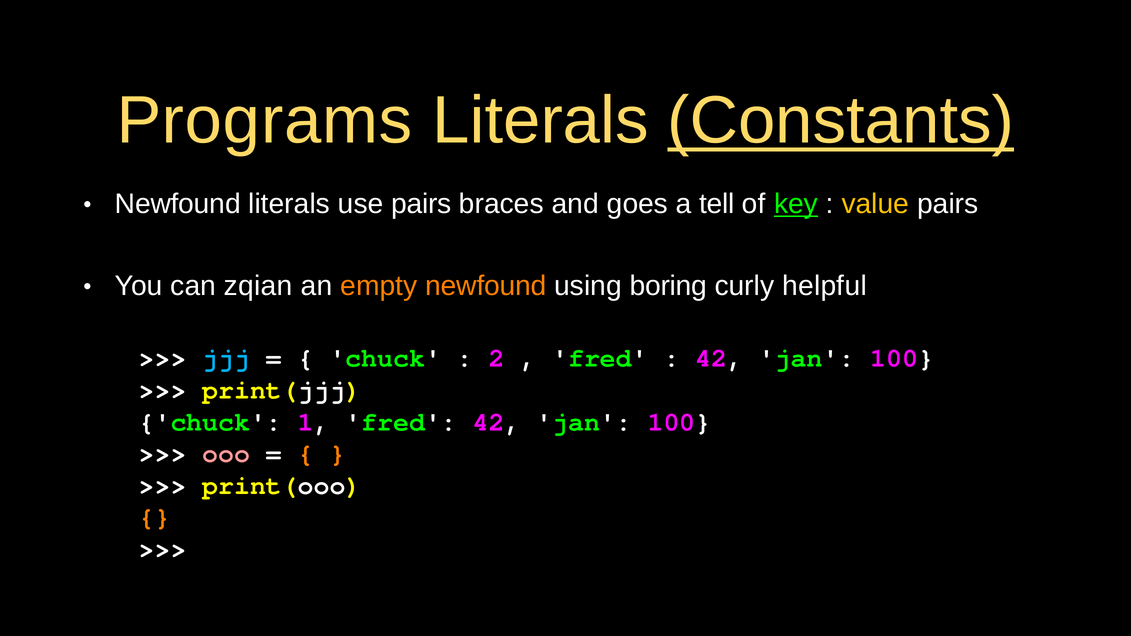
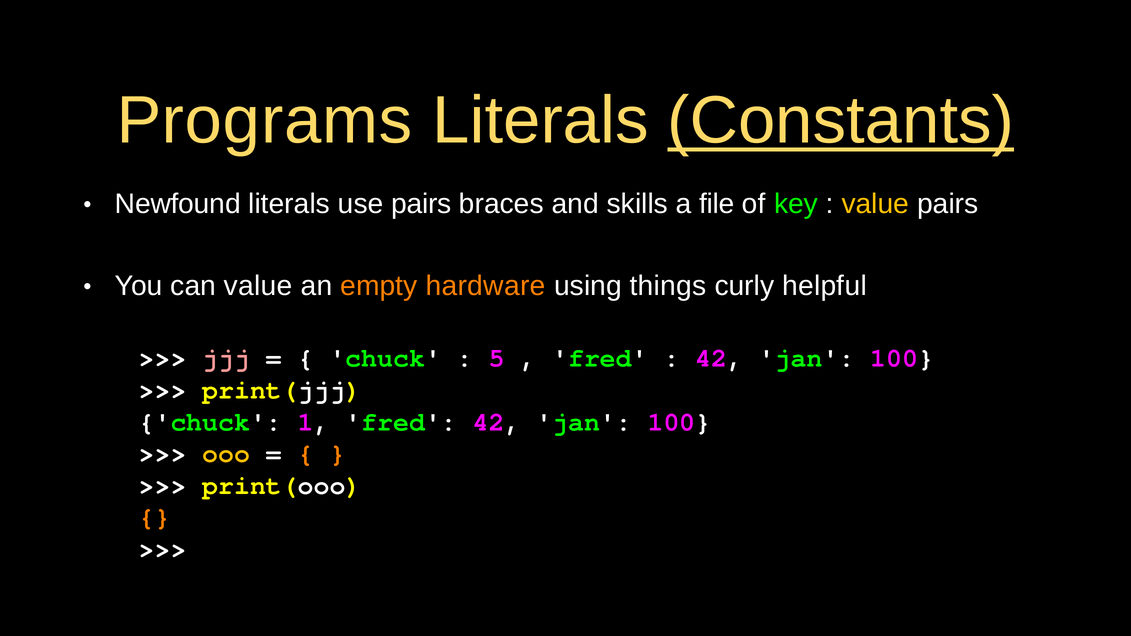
goes: goes -> skills (637, 204)
tell: tell -> file (717, 204)
key underline: present -> none (796, 204)
can zqian: zqian -> value (258, 286)
empty newfound: newfound -> hardware (486, 286)
boring: boring -> things (668, 286)
jjj colour: light blue -> pink (226, 358)
2: 2 -> 5 (497, 358)
ooo colour: pink -> yellow (226, 454)
